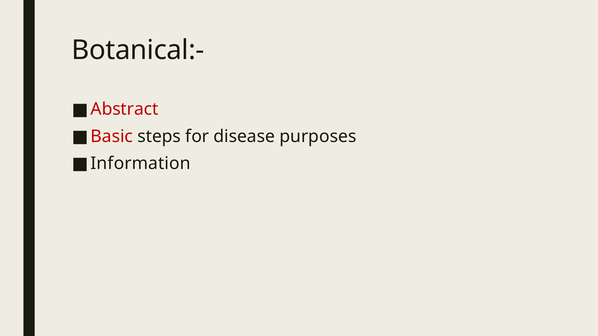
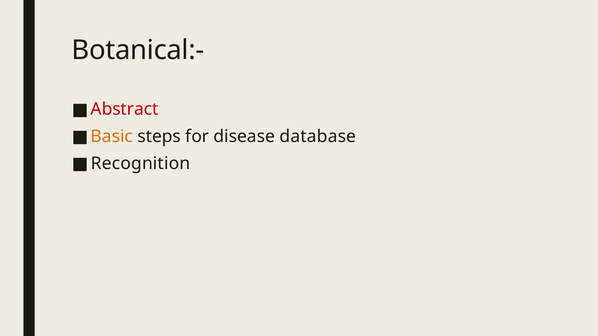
Basic colour: red -> orange (112, 136)
purposes: purposes -> database (318, 136)
Information: Information -> Recognition (141, 164)
